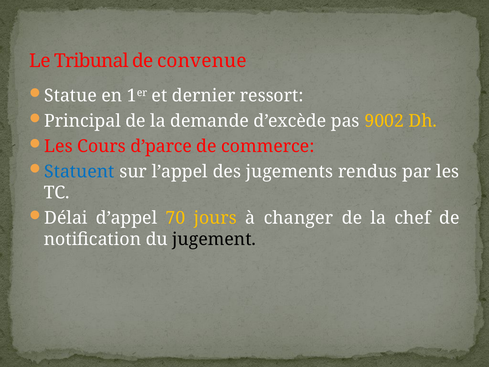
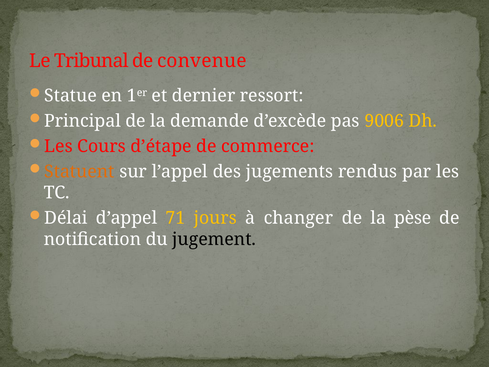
9002: 9002 -> 9006 (384, 121)
d’parce: d’parce -> d’étape (161, 146)
Statuent colour: blue -> orange (79, 172)
70: 70 -> 71 (176, 218)
chef: chef -> pèse (413, 218)
